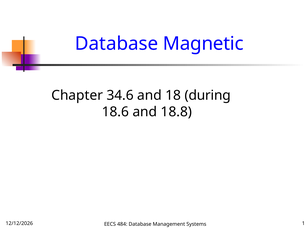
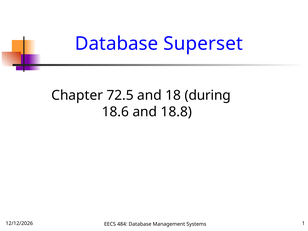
Magnetic: Magnetic -> Superset (203, 44)
34.6: 34.6 -> 72.5 (120, 95)
